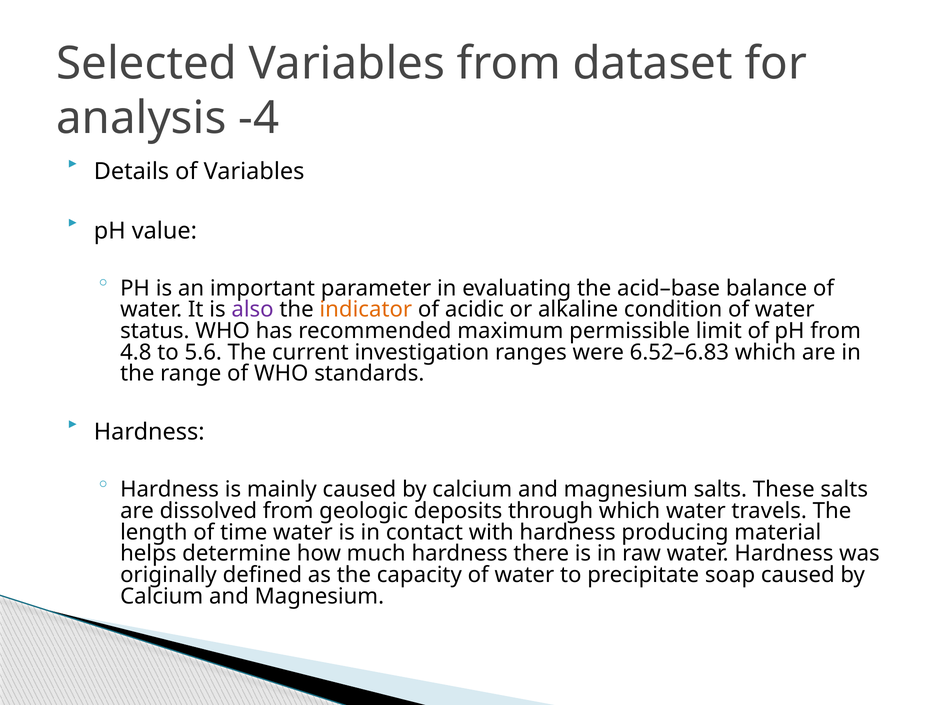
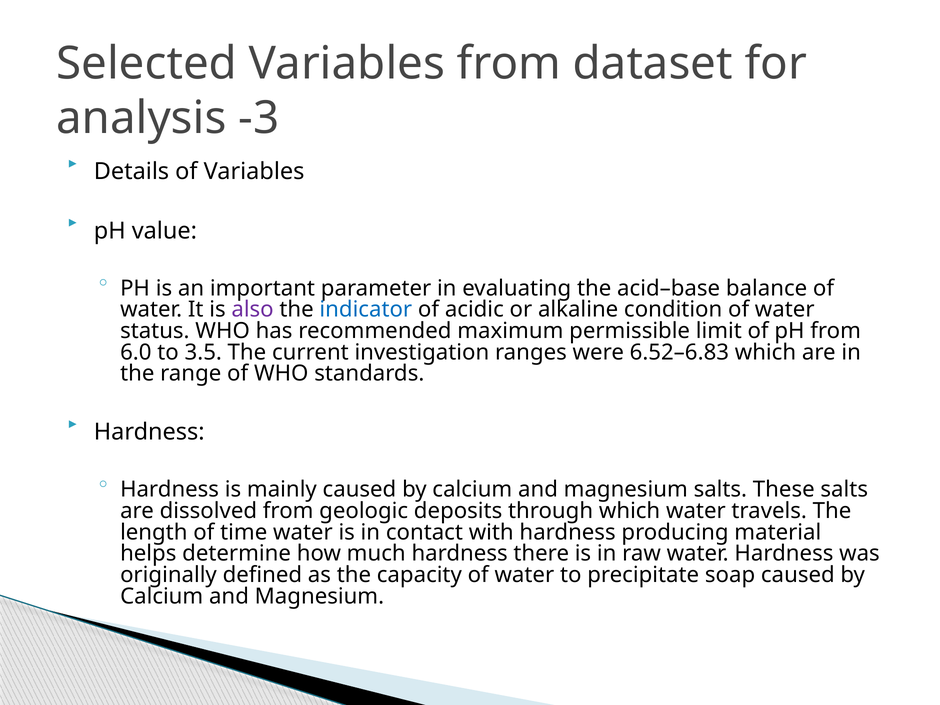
-4: -4 -> -3 (259, 118)
indicator colour: orange -> blue (366, 310)
4.8: 4.8 -> 6.0 (136, 352)
5.6: 5.6 -> 3.5 (203, 352)
